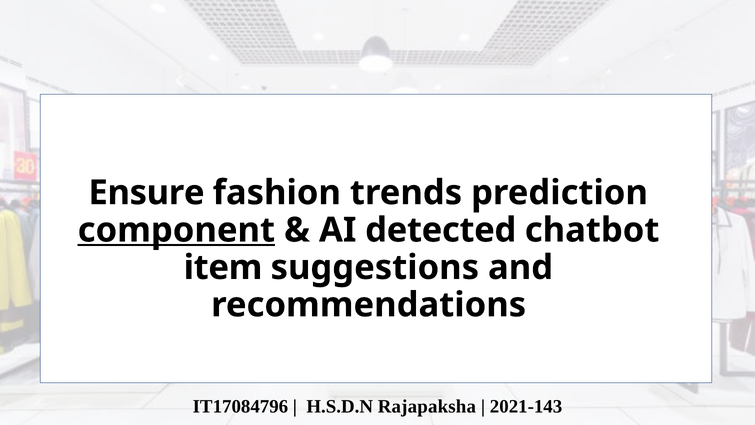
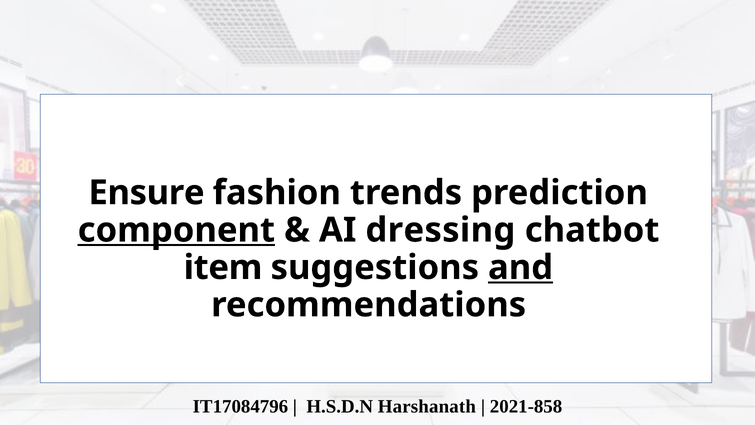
detected: detected -> dressing (440, 230)
and underline: none -> present (521, 267)
Rajapaksha: Rajapaksha -> Harshanath (427, 406)
2021-143: 2021-143 -> 2021-858 (526, 406)
